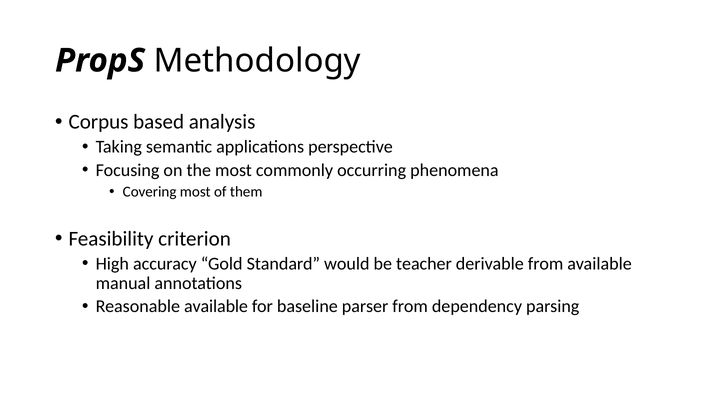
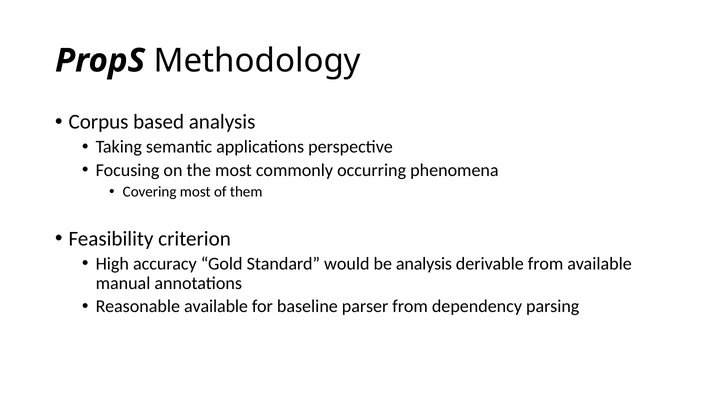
be teacher: teacher -> analysis (424, 264)
